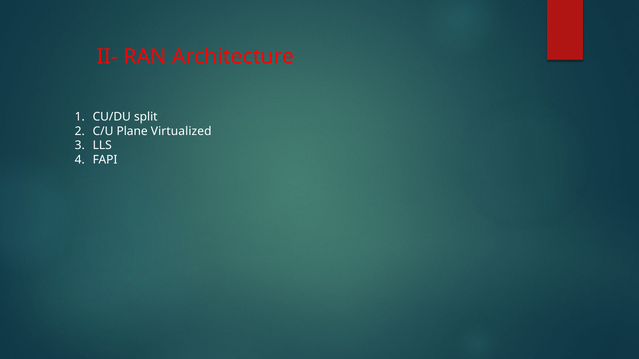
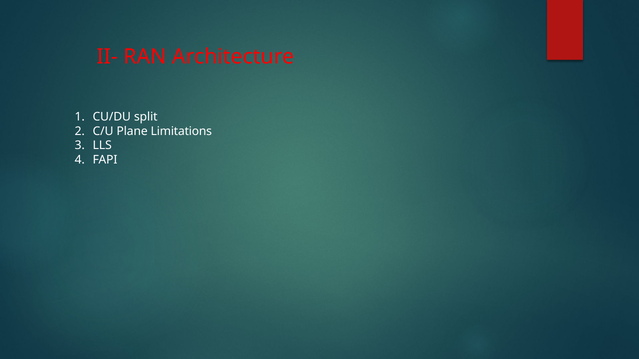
Virtualized: Virtualized -> Limitations (181, 131)
